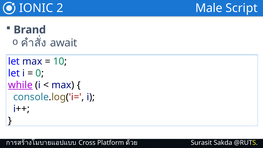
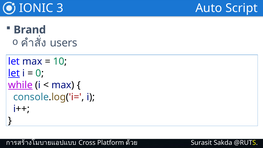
Male: Male -> Auto (209, 8)
2: 2 -> 3 (60, 8)
await: await -> users (64, 43)
let underline: none -> present (14, 73)
